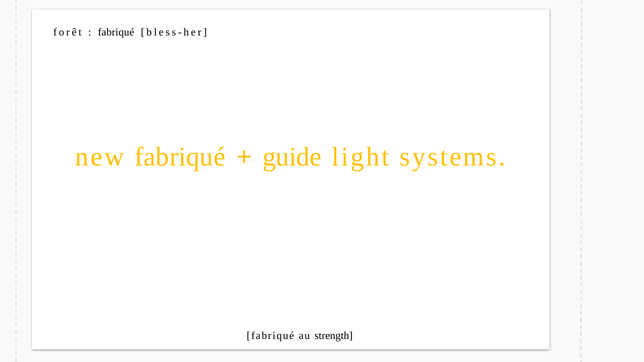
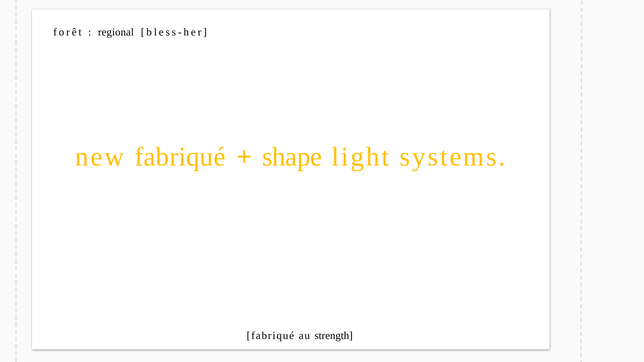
fabriqué: fabriqué -> regional (116, 32)
guide: guide -> shape (292, 157)
